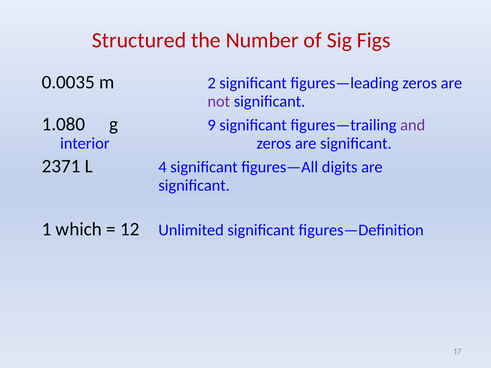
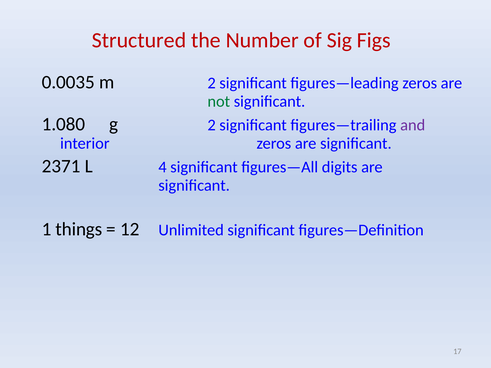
not colour: purple -> green (219, 101)
g 9: 9 -> 2 (212, 125)
which: which -> things (79, 230)
